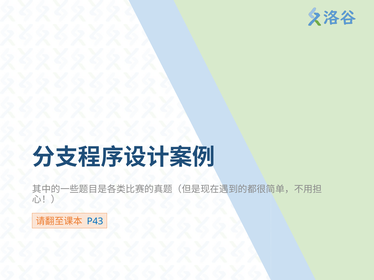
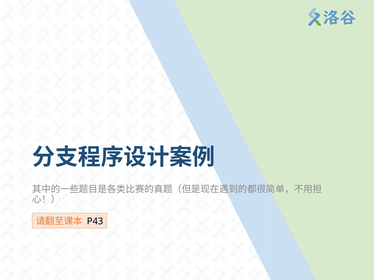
P43 colour: blue -> black (95, 222)
